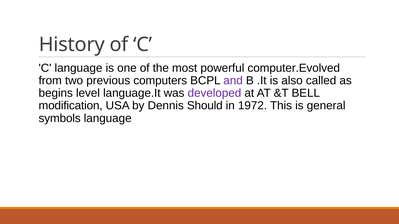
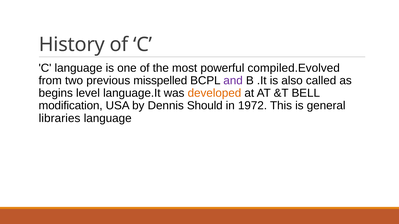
computer.Evolved: computer.Evolved -> compiled.Evolved (294, 68)
computers: computers -> misspelled (160, 81)
developed colour: purple -> orange (214, 93)
symbols: symbols -> libraries (60, 118)
